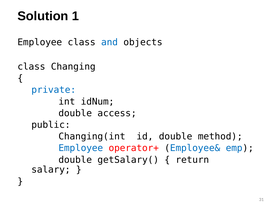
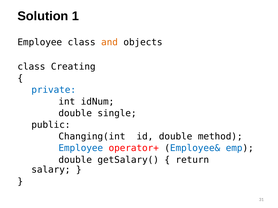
and colour: blue -> orange (110, 42)
Changing: Changing -> Creating (73, 67)
access: access -> single (117, 113)
